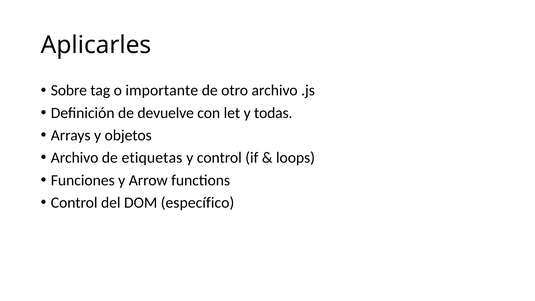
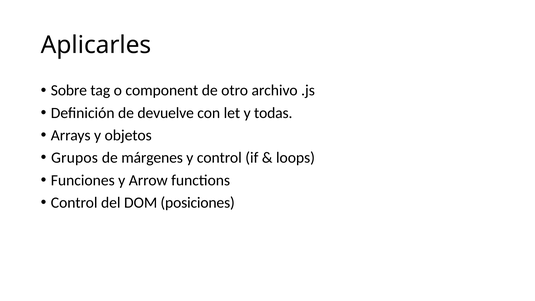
importante: importante -> component (162, 90)
Archivo: Archivo -> Grupos (74, 158)
etiquetas: etiquetas -> márgenes (152, 158)
específico: específico -> posiciones (198, 203)
